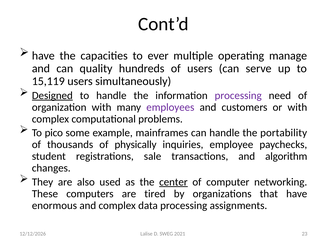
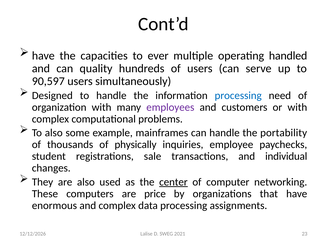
manage: manage -> handled (288, 56)
15,119: 15,119 -> 90,597 (48, 81)
Designed underline: present -> none (52, 96)
processing colour: purple -> blue (238, 96)
To pico: pico -> also (54, 133)
algorithm: algorithm -> individual (286, 157)
tired: tired -> price (155, 194)
